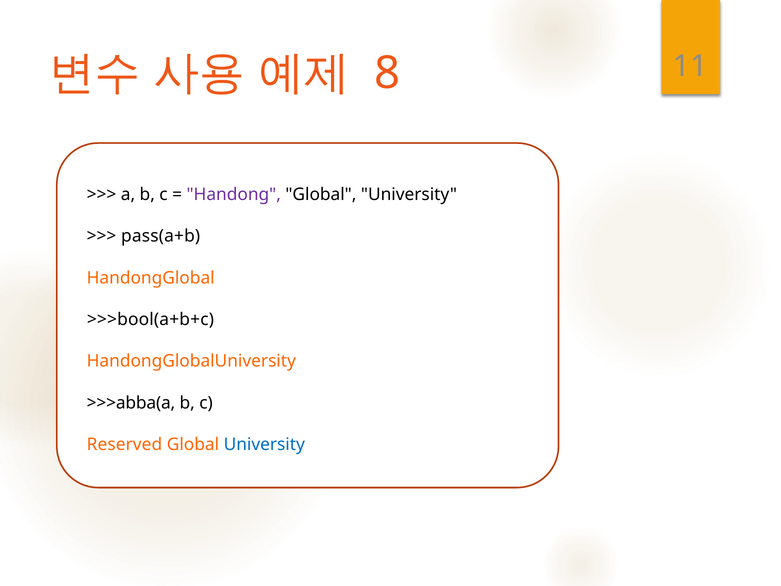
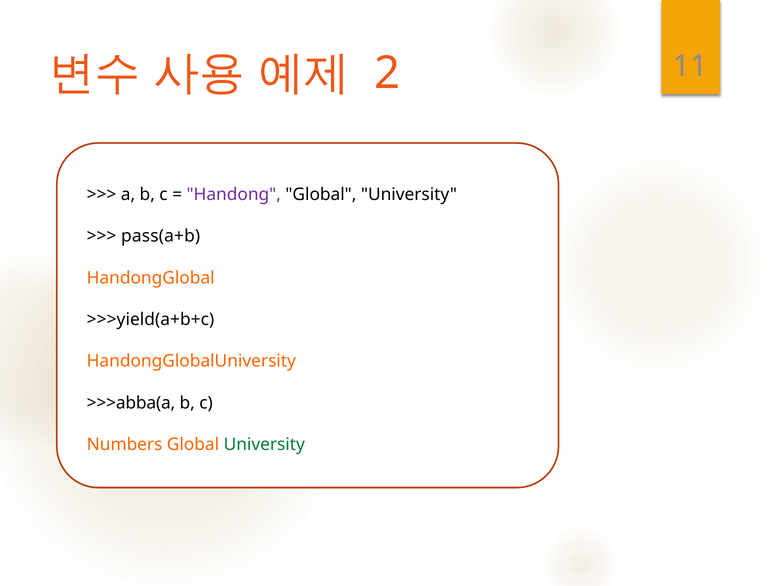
8: 8 -> 2 (387, 73)
>>>bool(a+b+c: >>>bool(a+b+c -> >>>yield(a+b+c (151, 319)
Reserved: Reserved -> Numbers (125, 444)
University colour: blue -> green (264, 444)
